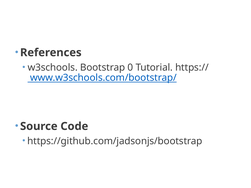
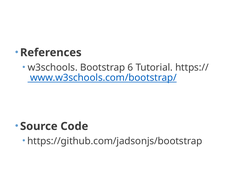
0: 0 -> 6 (130, 68)
